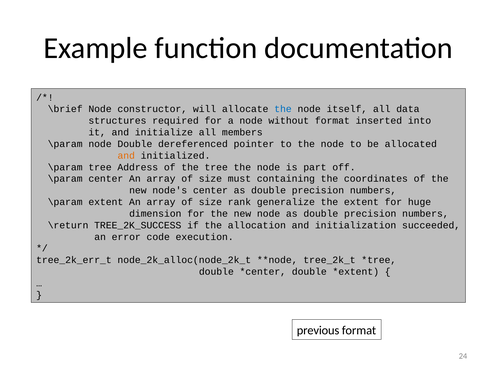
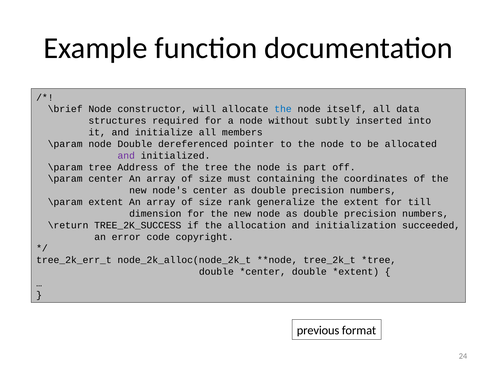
without format: format -> subtly (332, 121)
and colour: orange -> purple (126, 155)
huge: huge -> till (420, 202)
execution: execution -> copyright (205, 237)
